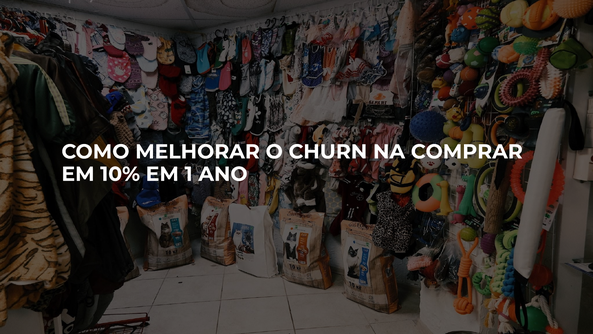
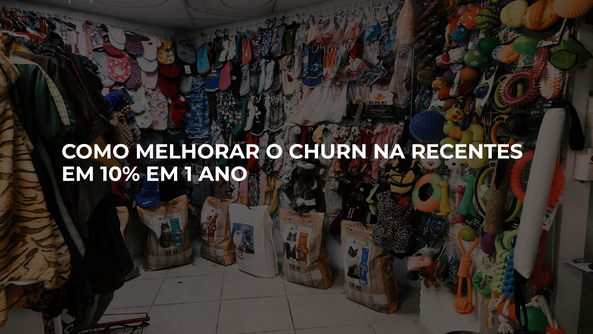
COMPRAR: COMPRAR -> RECENTES (467, 152)
